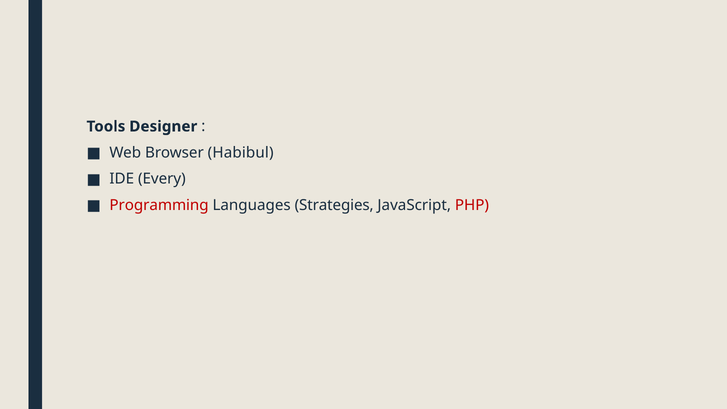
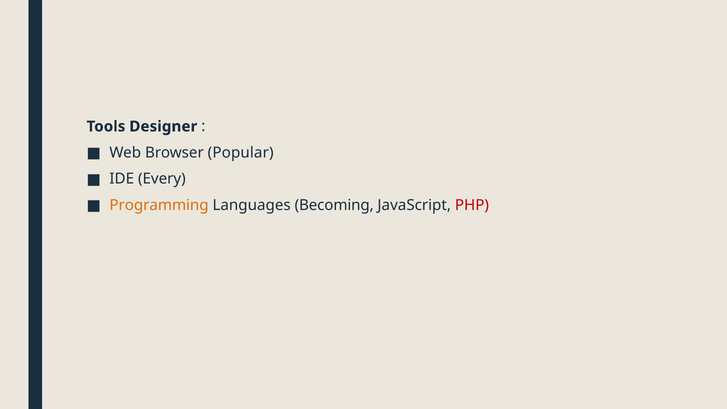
Habibul: Habibul -> Popular (241, 153)
Programming colour: red -> orange (159, 205)
Strategies: Strategies -> Becoming (334, 205)
